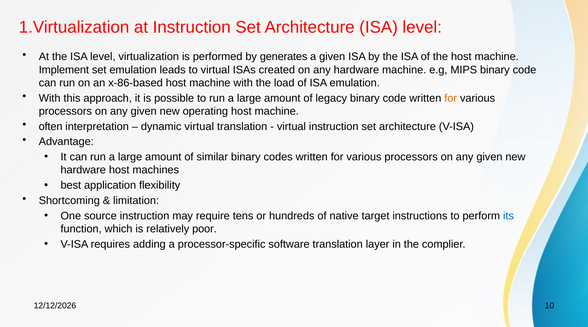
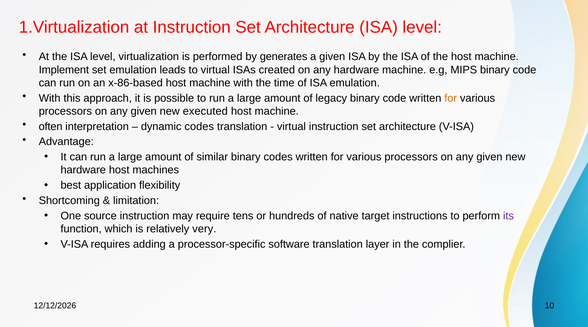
load: load -> time (284, 83)
operating: operating -> executed (205, 111)
dynamic virtual: virtual -> codes (199, 126)
its colour: blue -> purple (508, 216)
poor: poor -> very (204, 229)
